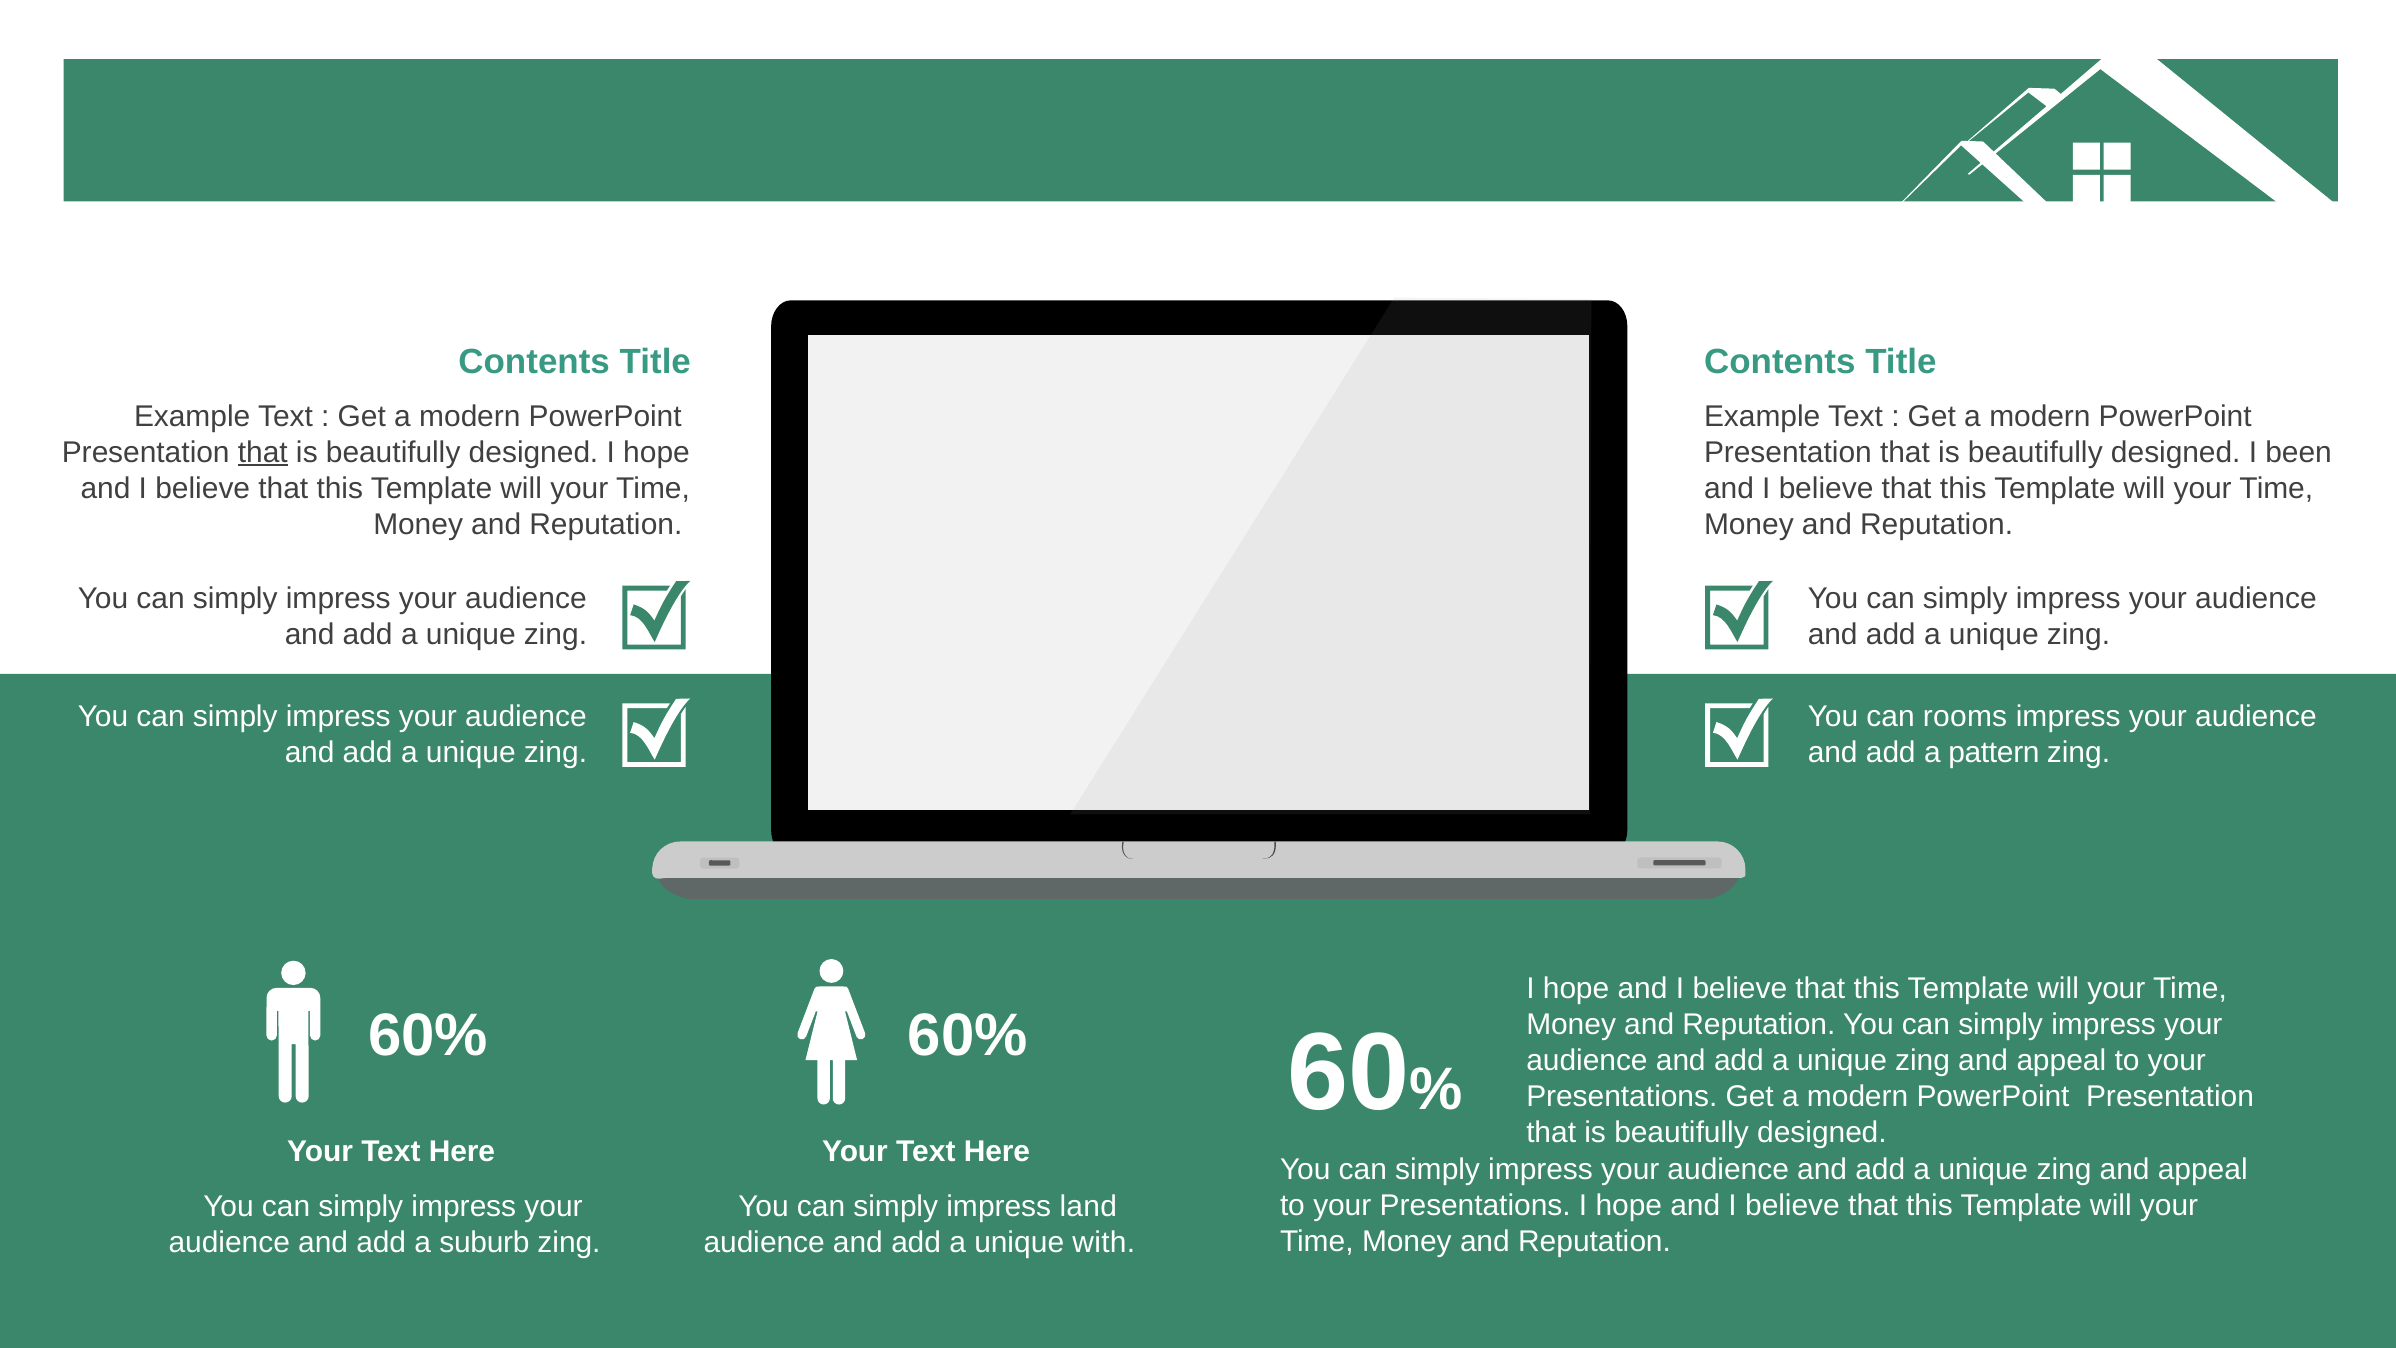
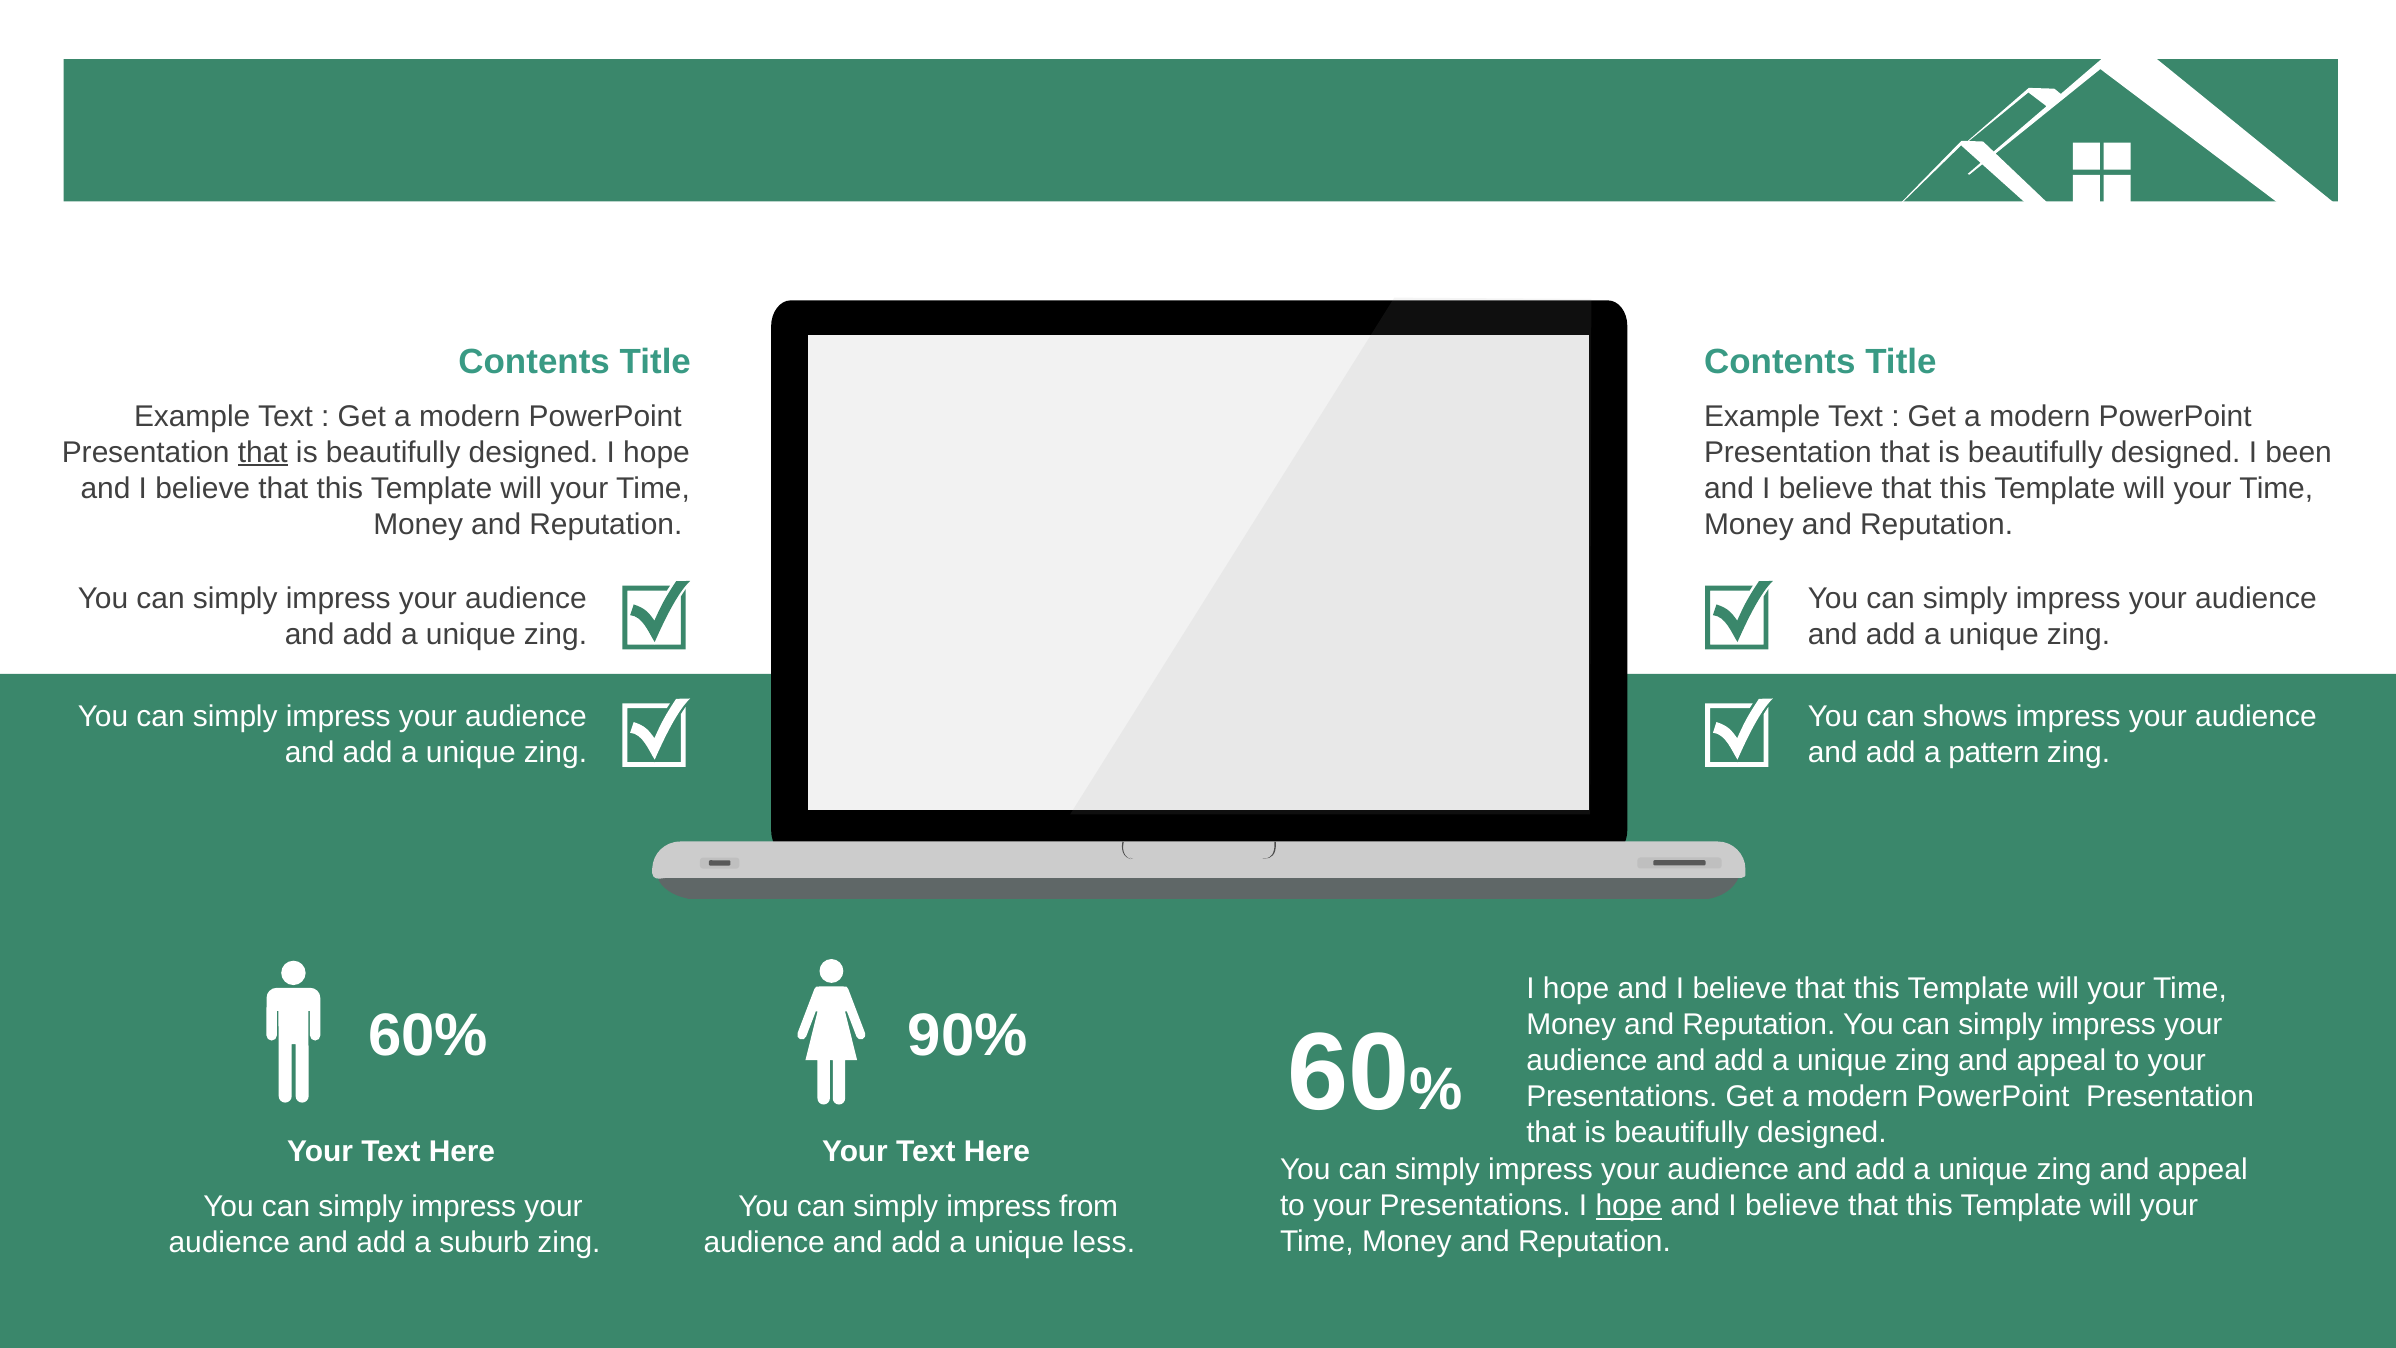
rooms: rooms -> shows (1965, 716)
60% 60%: 60% -> 90% (968, 1036)
hope underline: none -> present (1629, 1206)
land: land -> from (1089, 1206)
with: with -> less (1104, 1242)
